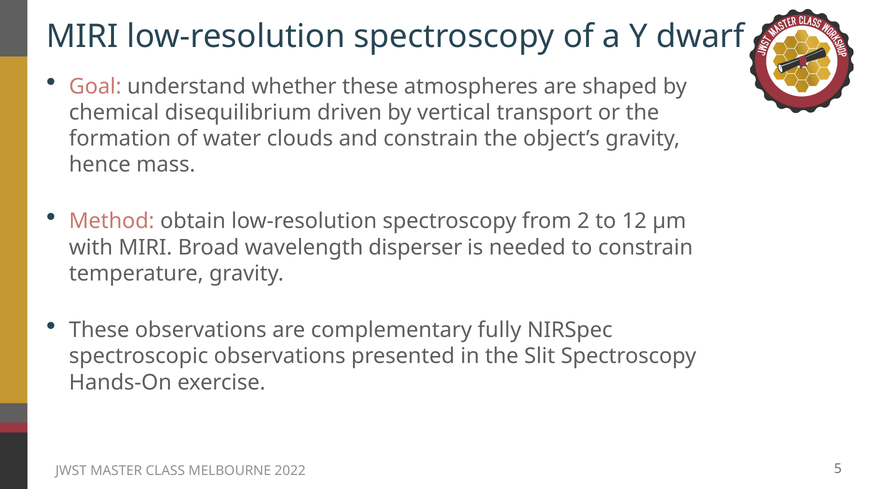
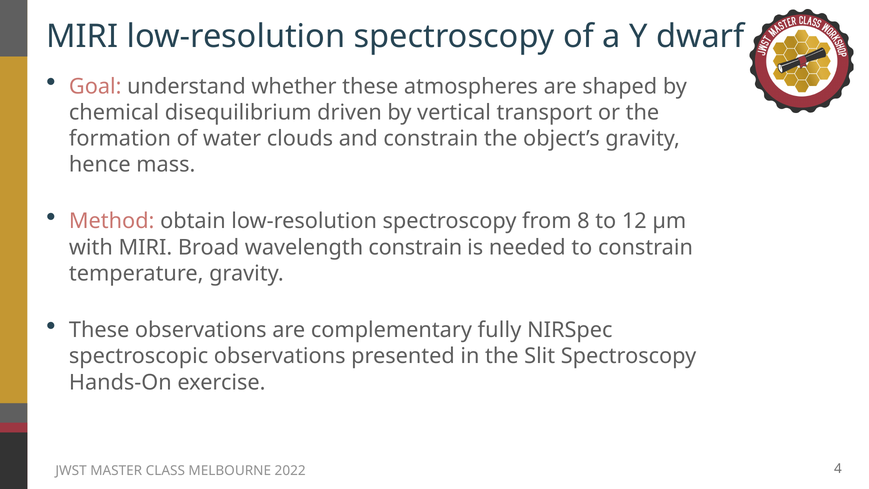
2: 2 -> 8 (583, 221)
wavelength disperser: disperser -> constrain (415, 247)
5: 5 -> 4 (838, 468)
